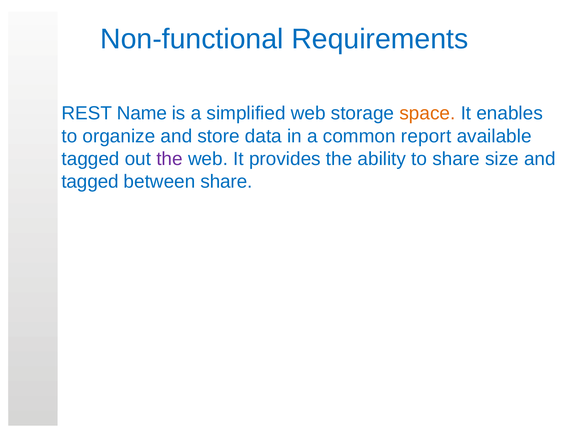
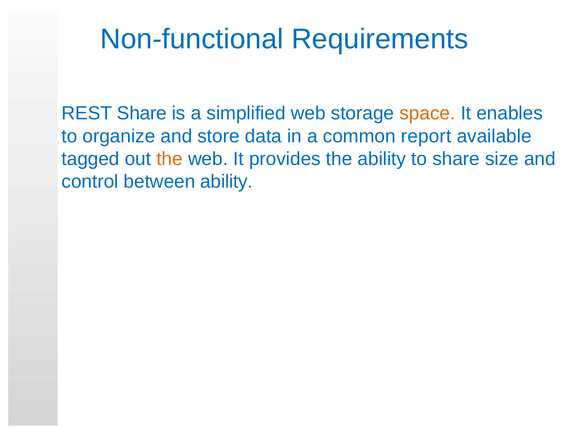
REST Name: Name -> Share (142, 113)
the colour: purple -> orange (170, 159)
tagged: tagged -> control (90, 182)
between share: share -> ability (227, 182)
